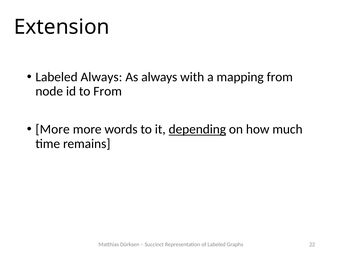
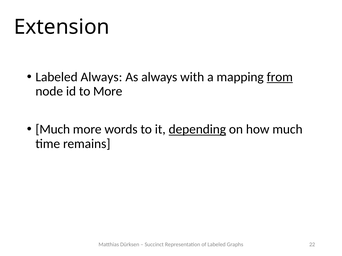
from underline: none -> present (280, 77)
to From: From -> More (108, 91)
More: More -> Much (53, 130)
